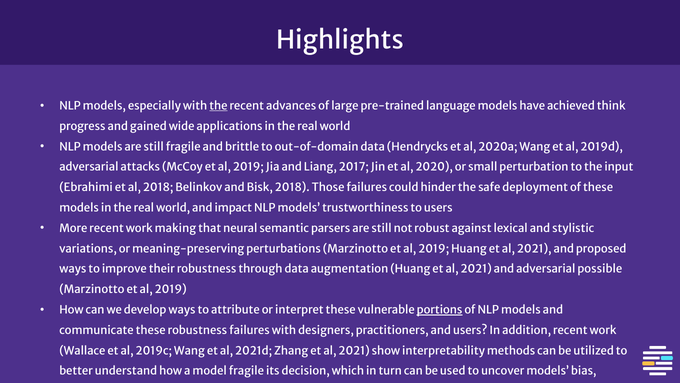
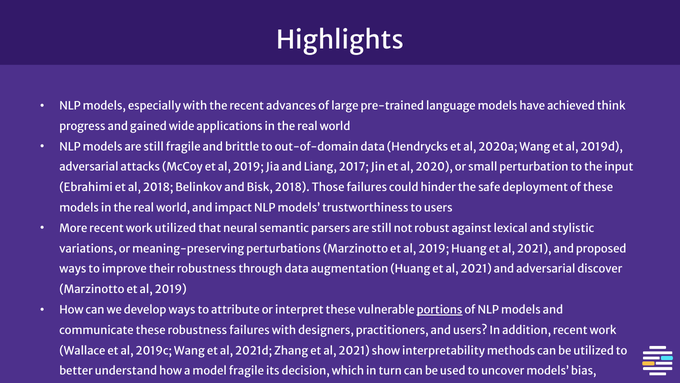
the underline: present -> none (218, 106)
work making: making -> utilized (175, 228)
adversarial possible: possible -> discover (600, 269)
